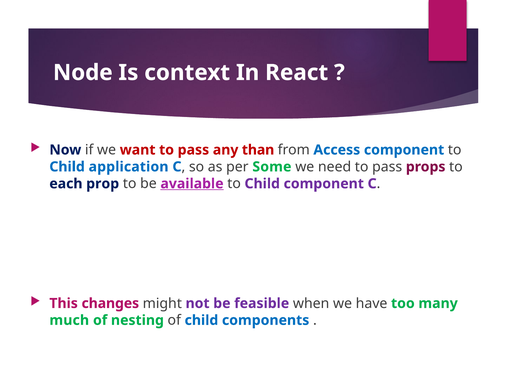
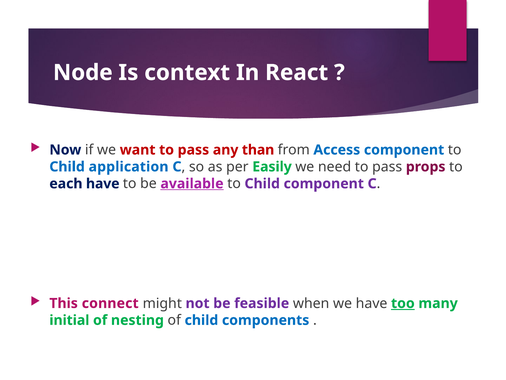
Some: Some -> Easily (272, 167)
each prop: prop -> have (103, 183)
changes: changes -> connect (110, 303)
too underline: none -> present (403, 303)
much: much -> initial (69, 320)
